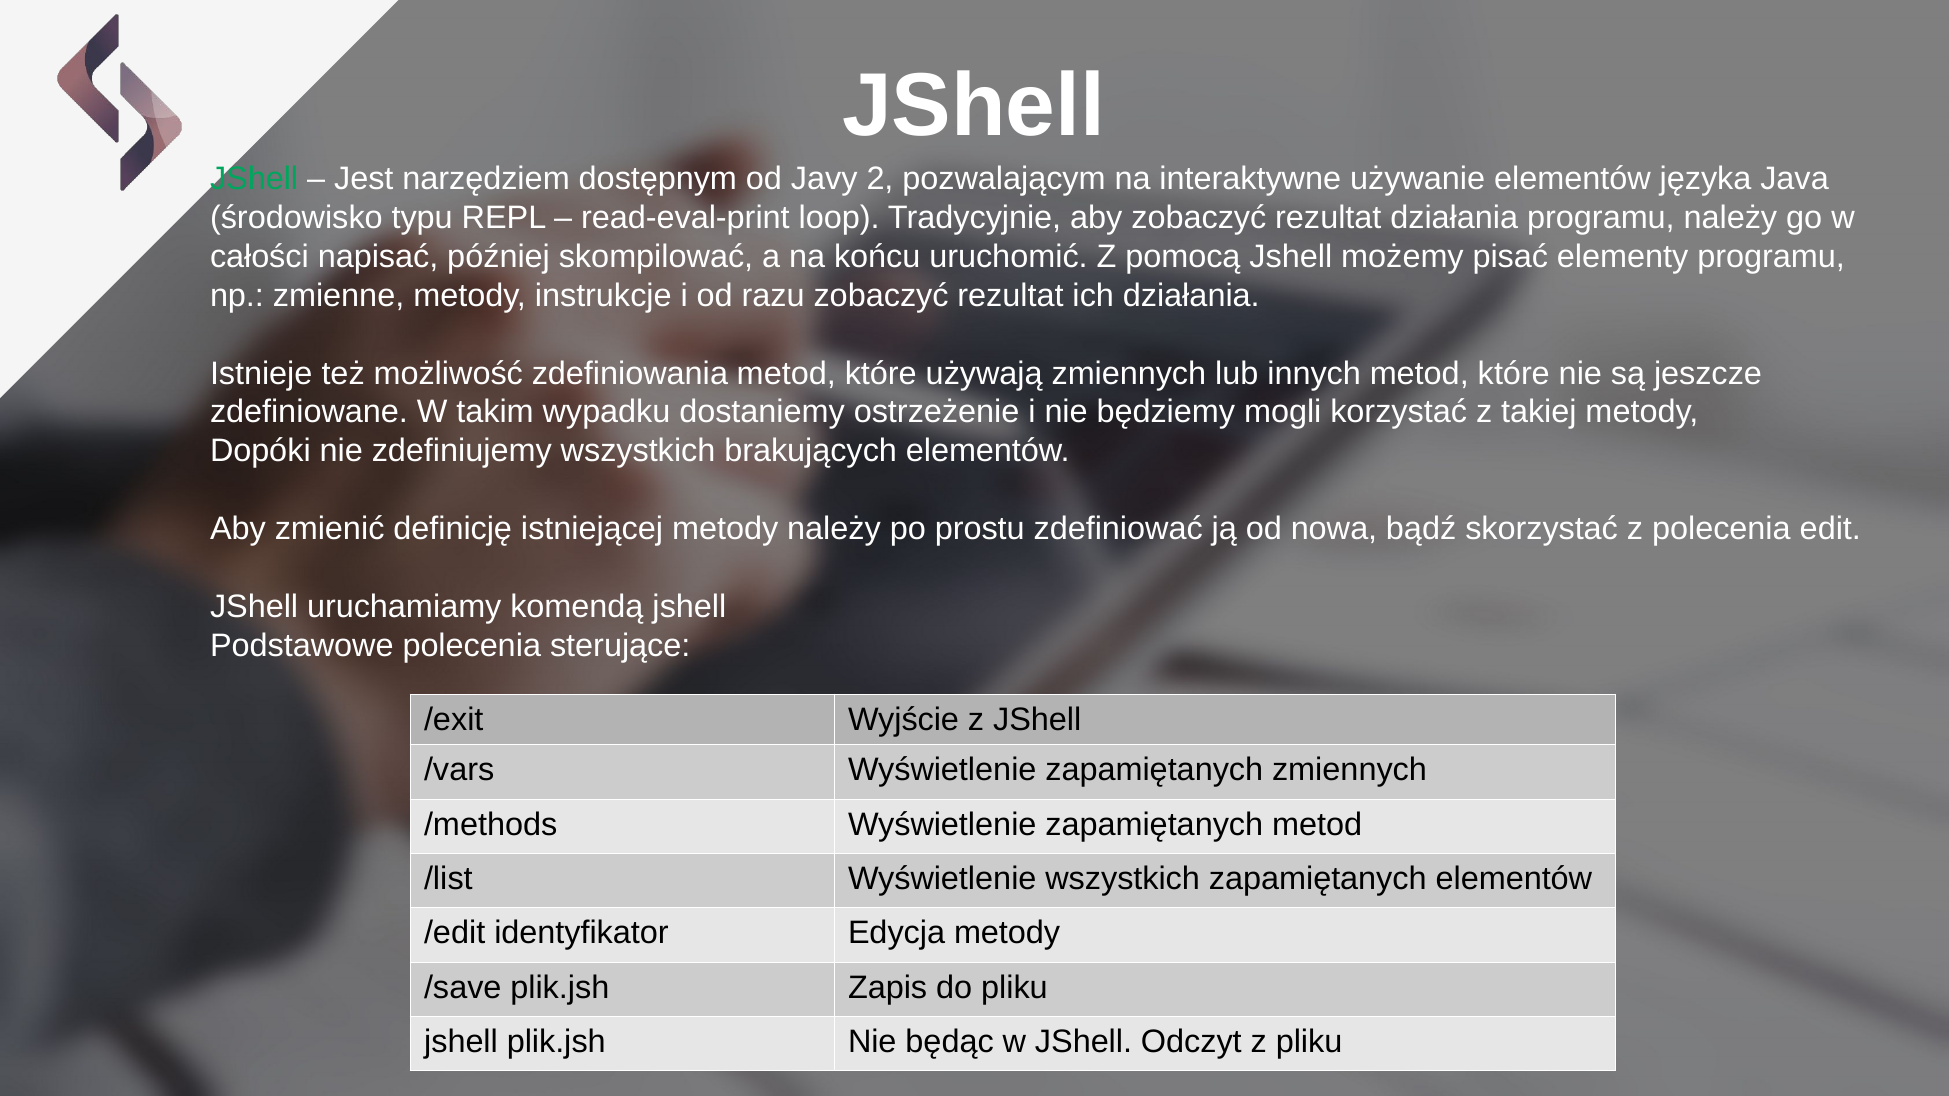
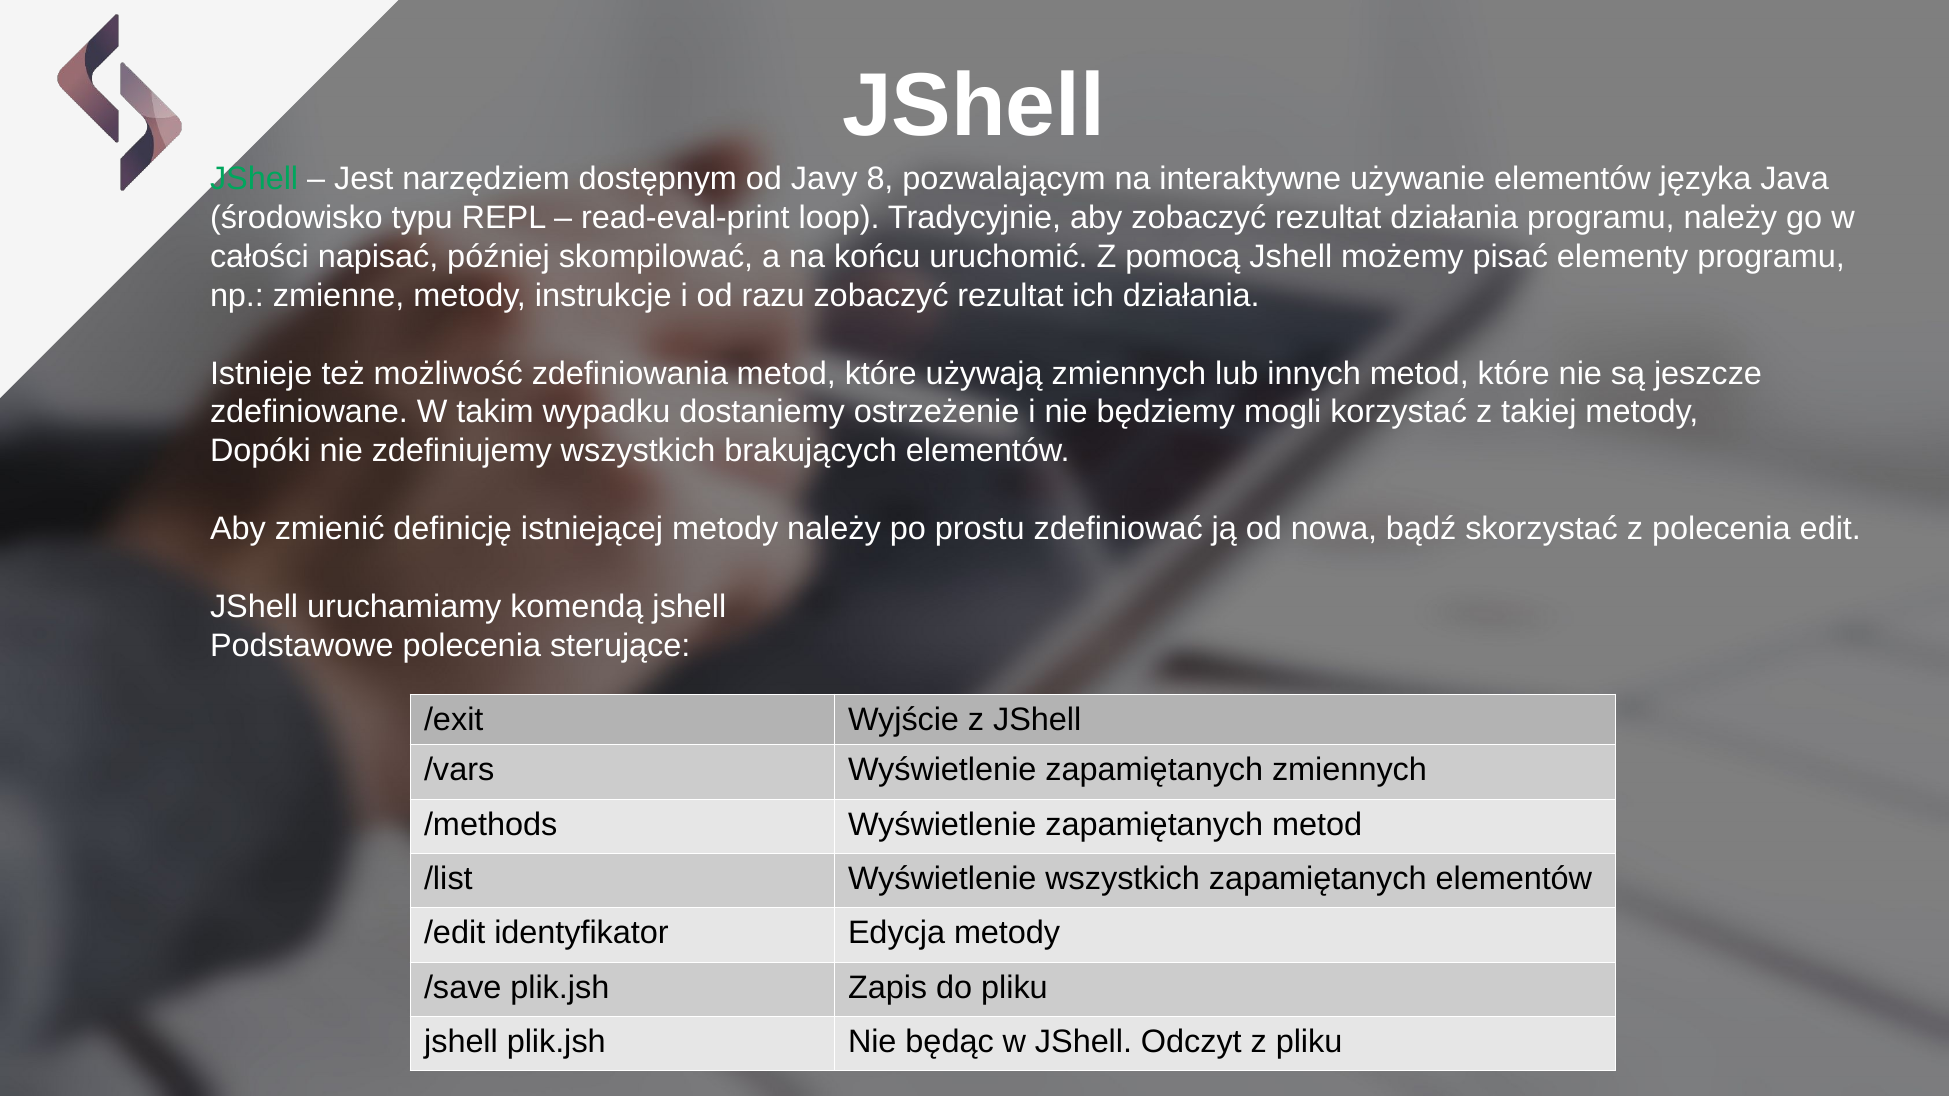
2: 2 -> 8 (880, 179)
